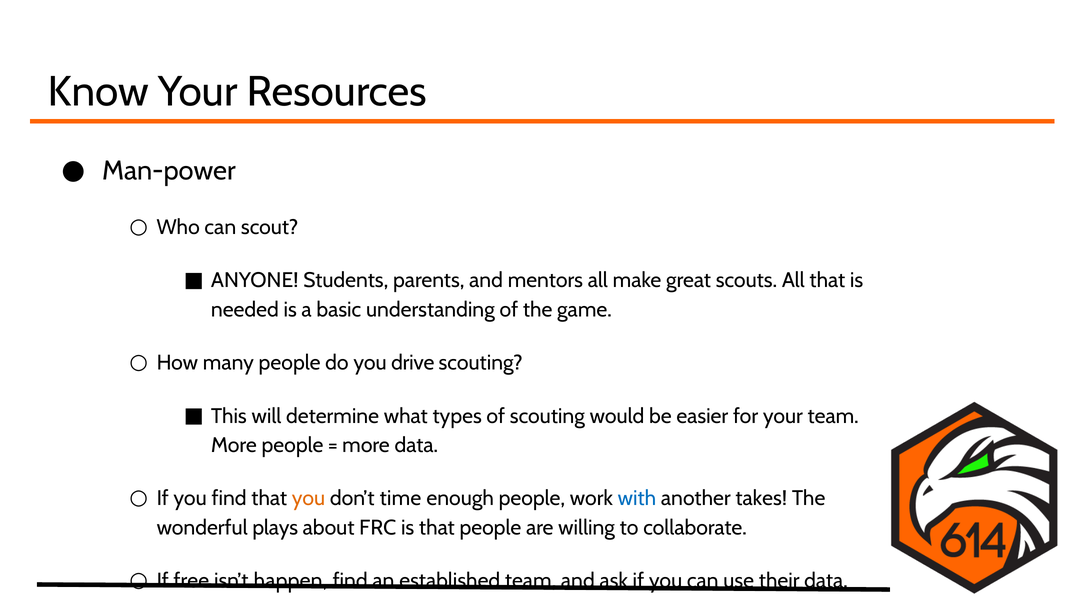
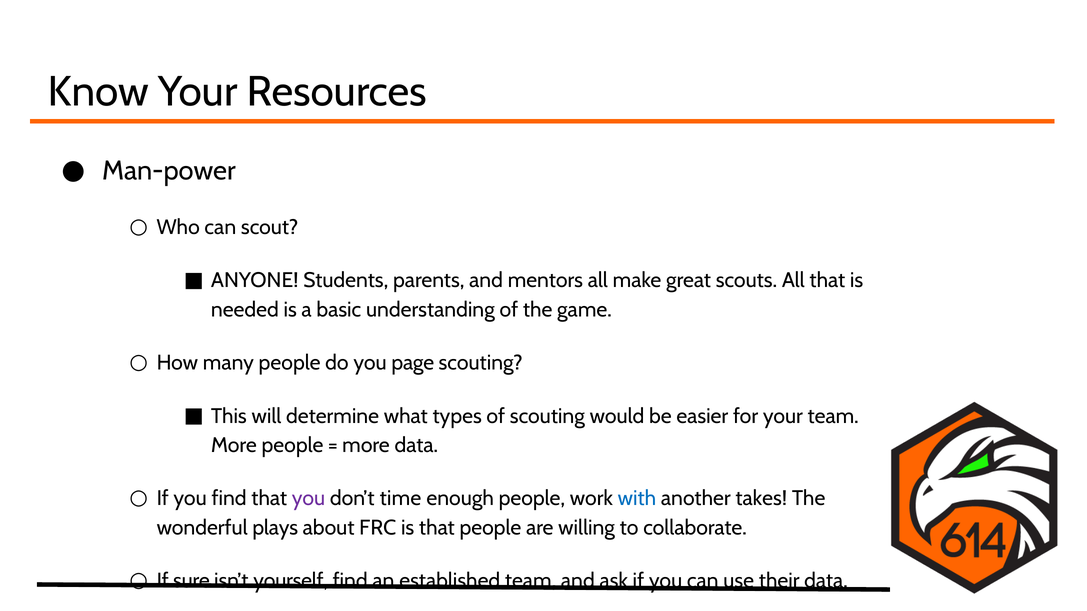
drive: drive -> page (413, 363)
you colour: orange -> purple (309, 499)
free: free -> sure (191, 581)
isn’t happen: happen -> yourself (291, 581)
